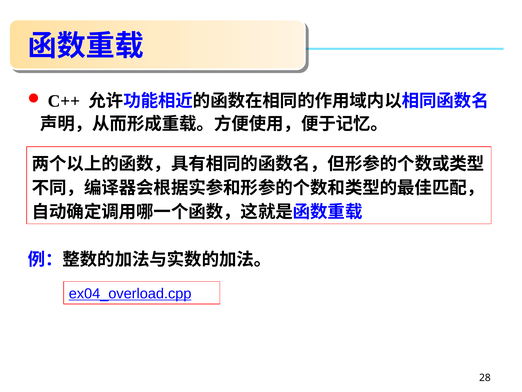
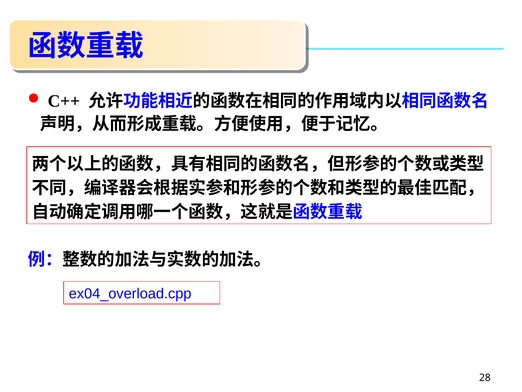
ex04_overload.cpp underline: present -> none (130, 293)
